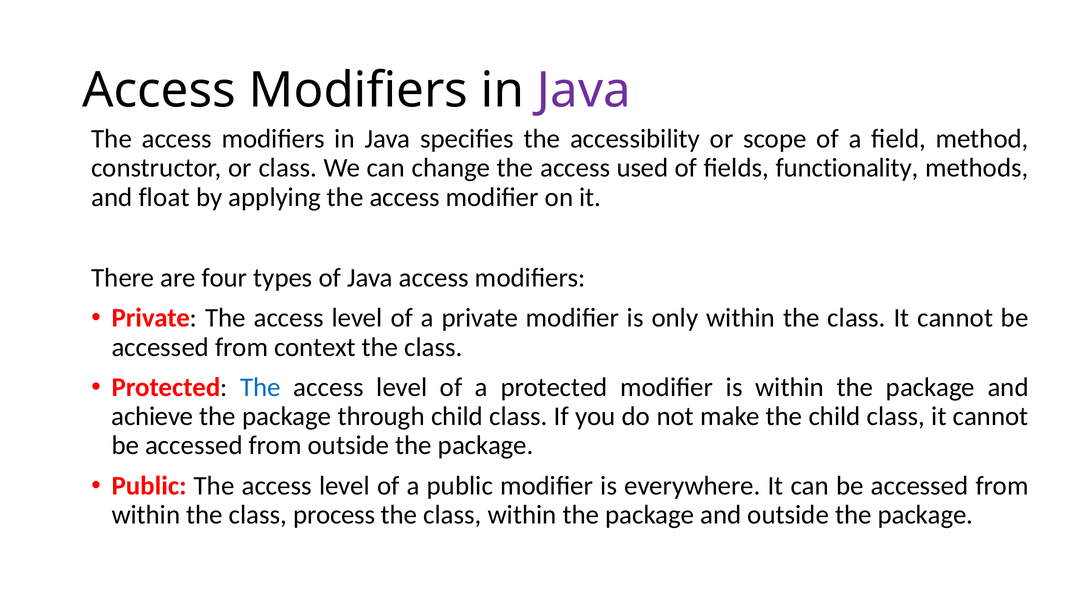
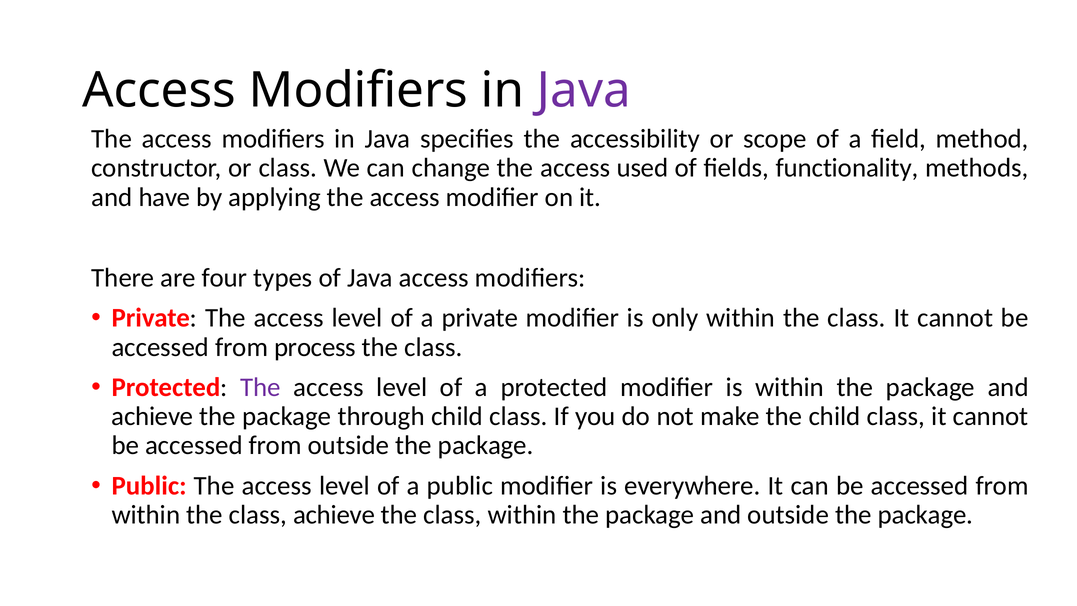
float: float -> have (164, 197)
context: context -> process (315, 347)
The colour: blue -> purple (260, 387)
class process: process -> achieve (334, 515)
